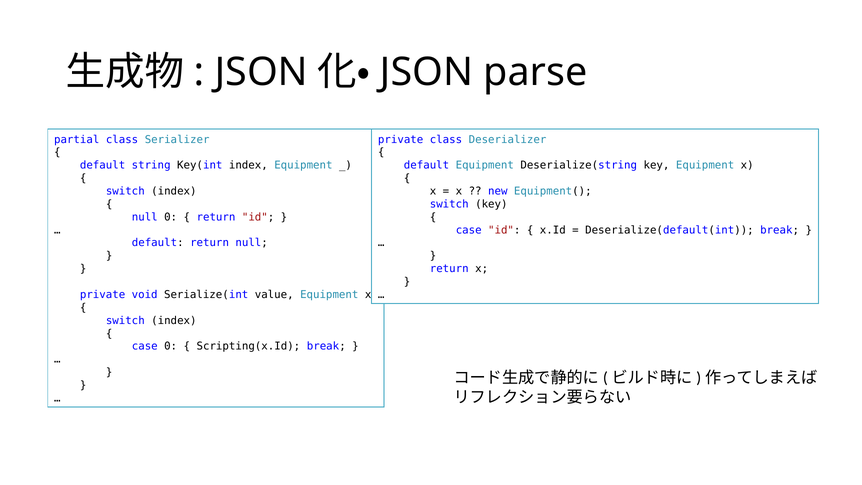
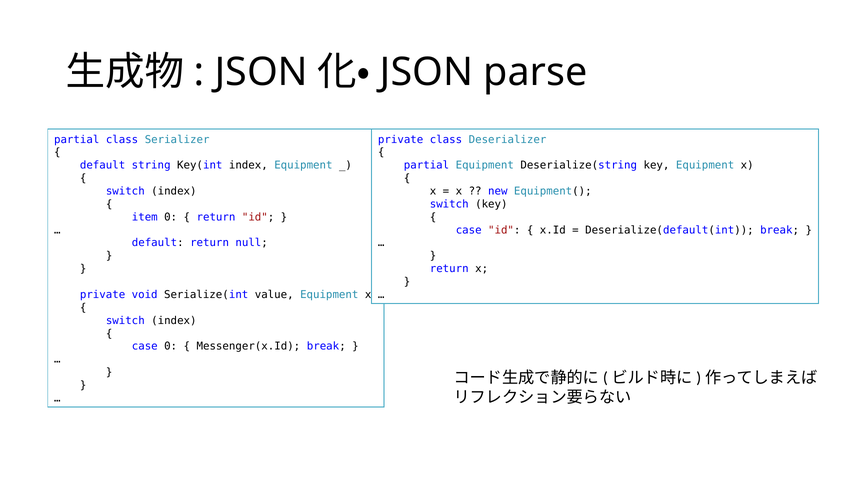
default: default -> partial (427, 165)
null: null -> item (145, 217)
Scripting(x.Id: Scripting(x.Id -> Messenger(x.Id (248, 346)
